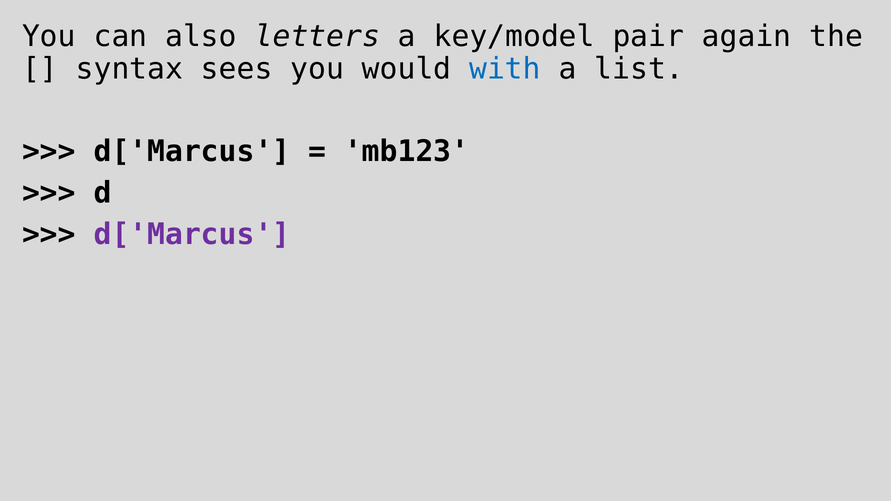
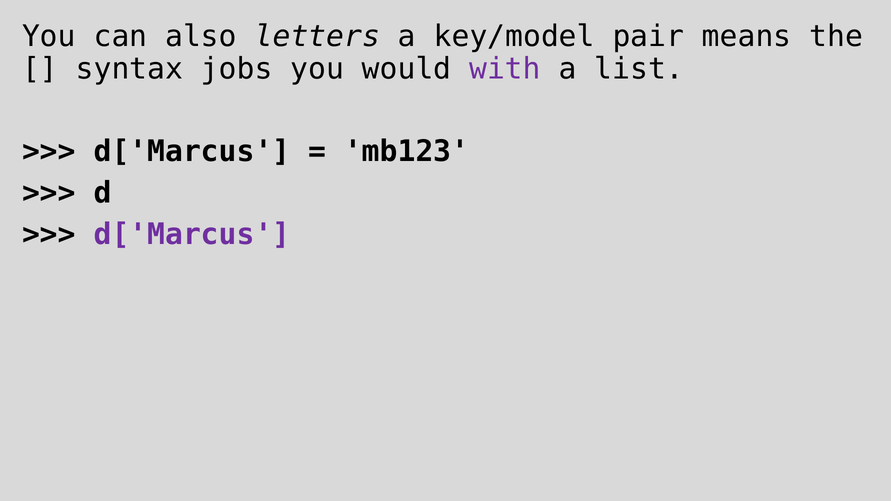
again: again -> means (747, 37)
sees: sees -> jobs (237, 69)
with colour: blue -> purple (505, 69)
